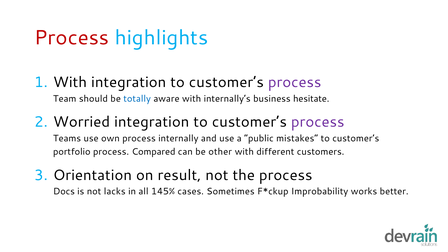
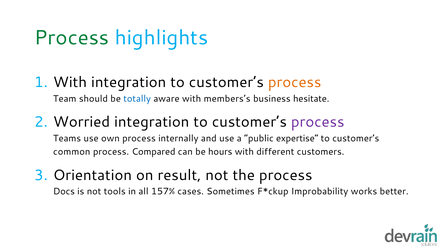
Process colour: red -> green (72, 38)
process colour: purple -> orange (295, 82)
internally’s: internally’s -> members’s (227, 99)
mistakes: mistakes -> expertise (297, 138)
portfolio: portfolio -> common (72, 152)
other: other -> hours (220, 152)
lacks: lacks -> tools (115, 192)
145%: 145% -> 157% (163, 192)
